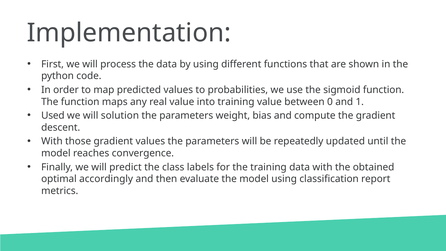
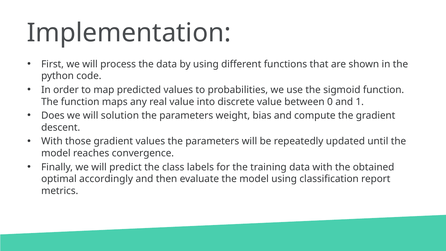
into training: training -> discrete (236, 102)
Used: Used -> Does (53, 116)
